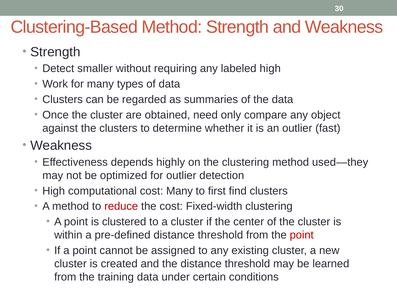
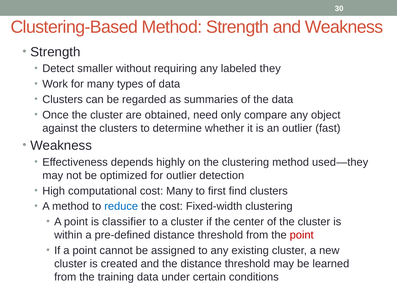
labeled high: high -> they (270, 69)
reduce colour: red -> blue (121, 206)
clustered: clustered -> classifier (124, 222)
